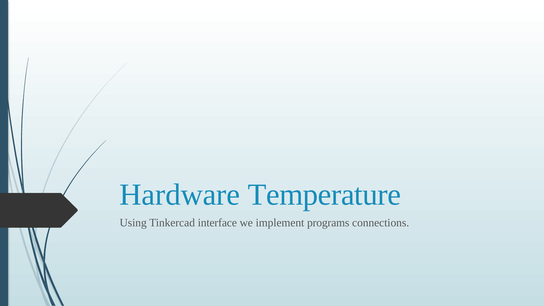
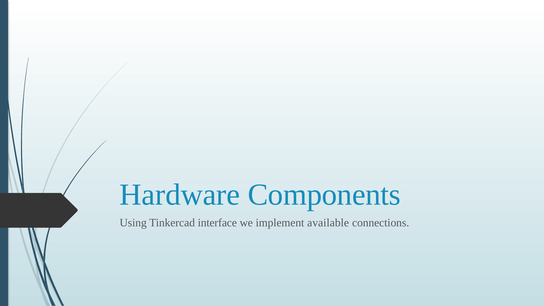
Temperature: Temperature -> Components (324, 195)
programs: programs -> available (328, 223)
